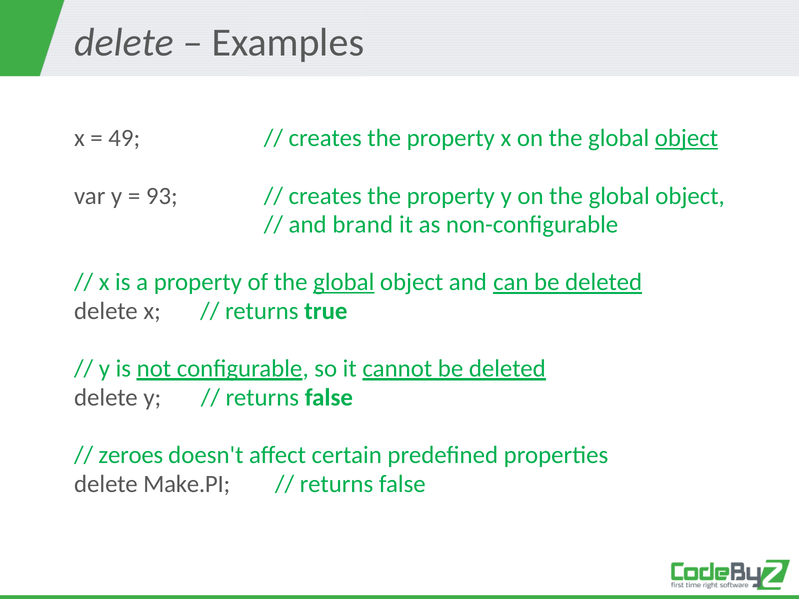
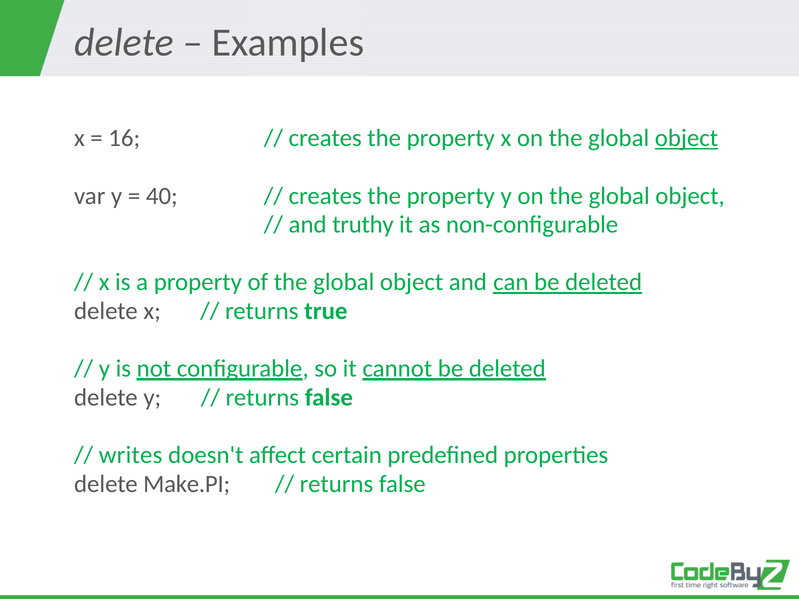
49: 49 -> 16 (124, 138)
93: 93 -> 40 (162, 196)
brand: brand -> truthy (363, 225)
global underline: present -> none (344, 282)
zeroes: zeroes -> writes (131, 455)
